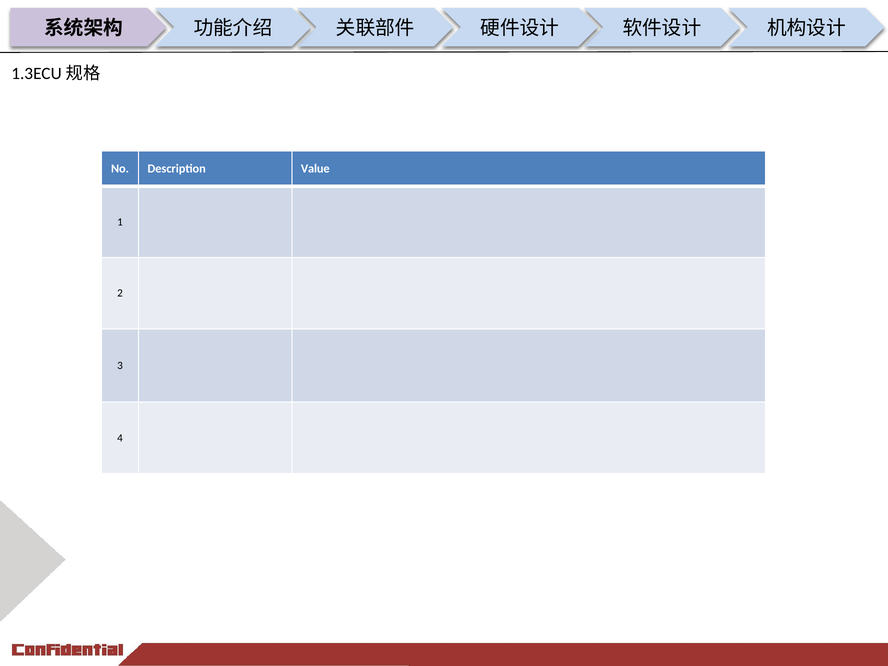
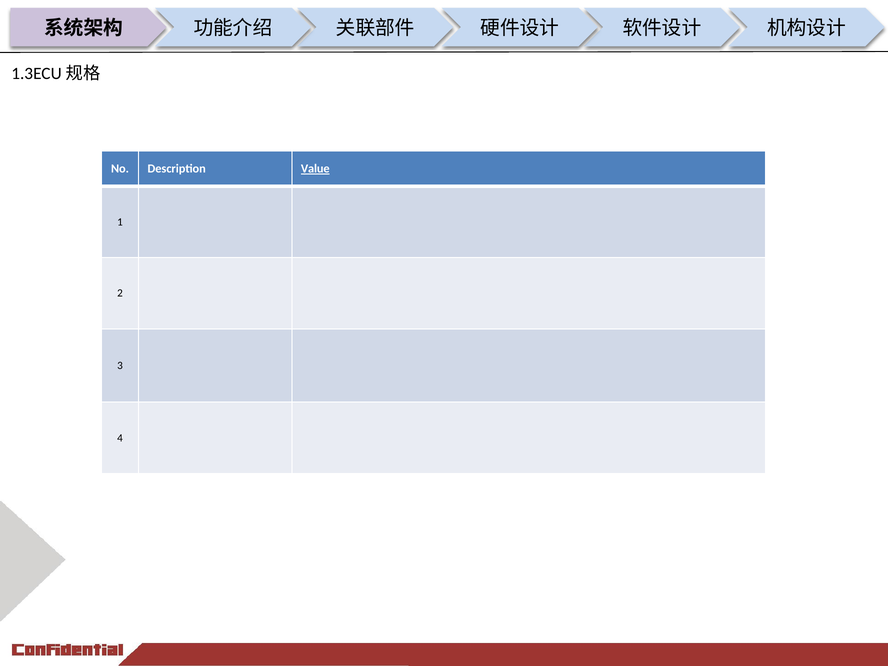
Value underline: none -> present (315, 169)
